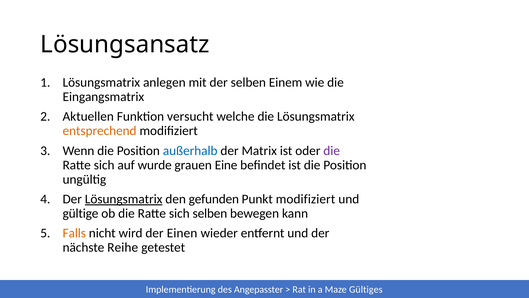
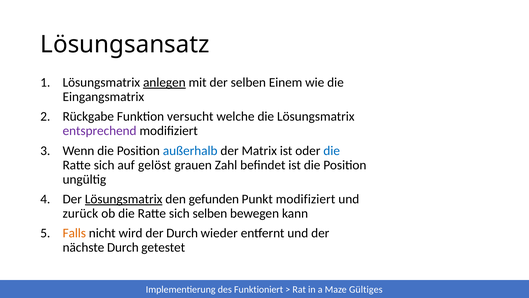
anlegen underline: none -> present (164, 82)
Aktuellen: Aktuellen -> Rückgabe (88, 116)
entsprechend colour: orange -> purple (100, 131)
die colour: purple -> blue (332, 150)
wurde: wurde -> gelöst (155, 165)
Eine: Eine -> Zahl (226, 165)
gültige: gültige -> zurück (80, 213)
der Einen: Einen -> Durch (182, 233)
nächste Reihe: Reihe -> Durch (123, 247)
Angepasster: Angepasster -> Funktioniert (259, 289)
